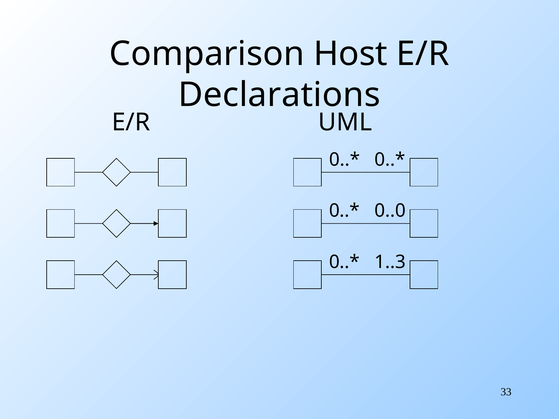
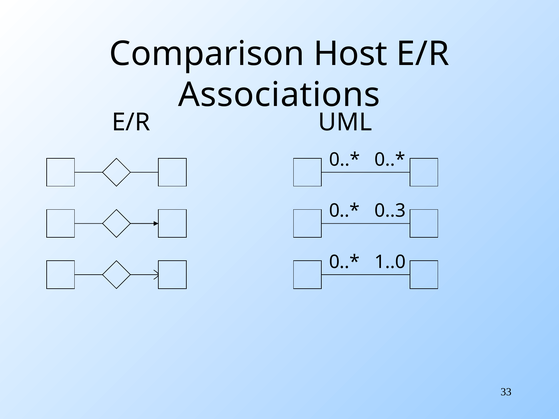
Declarations: Declarations -> Associations (279, 95)
0..0: 0..0 -> 0..3 (390, 211)
1..3: 1..3 -> 1..0 (390, 262)
